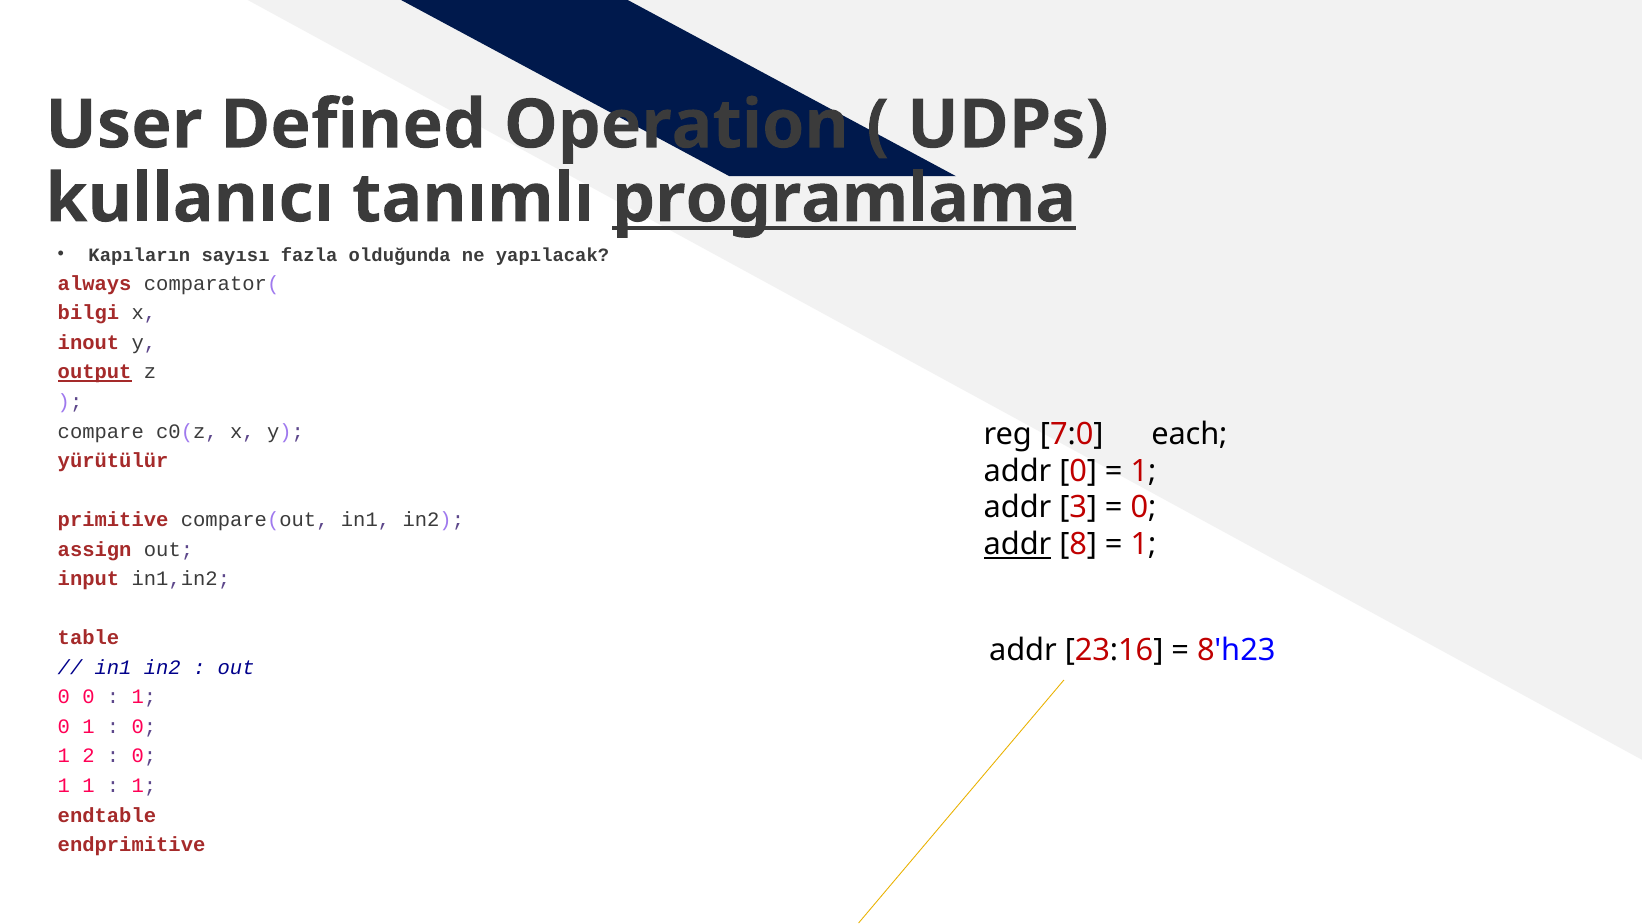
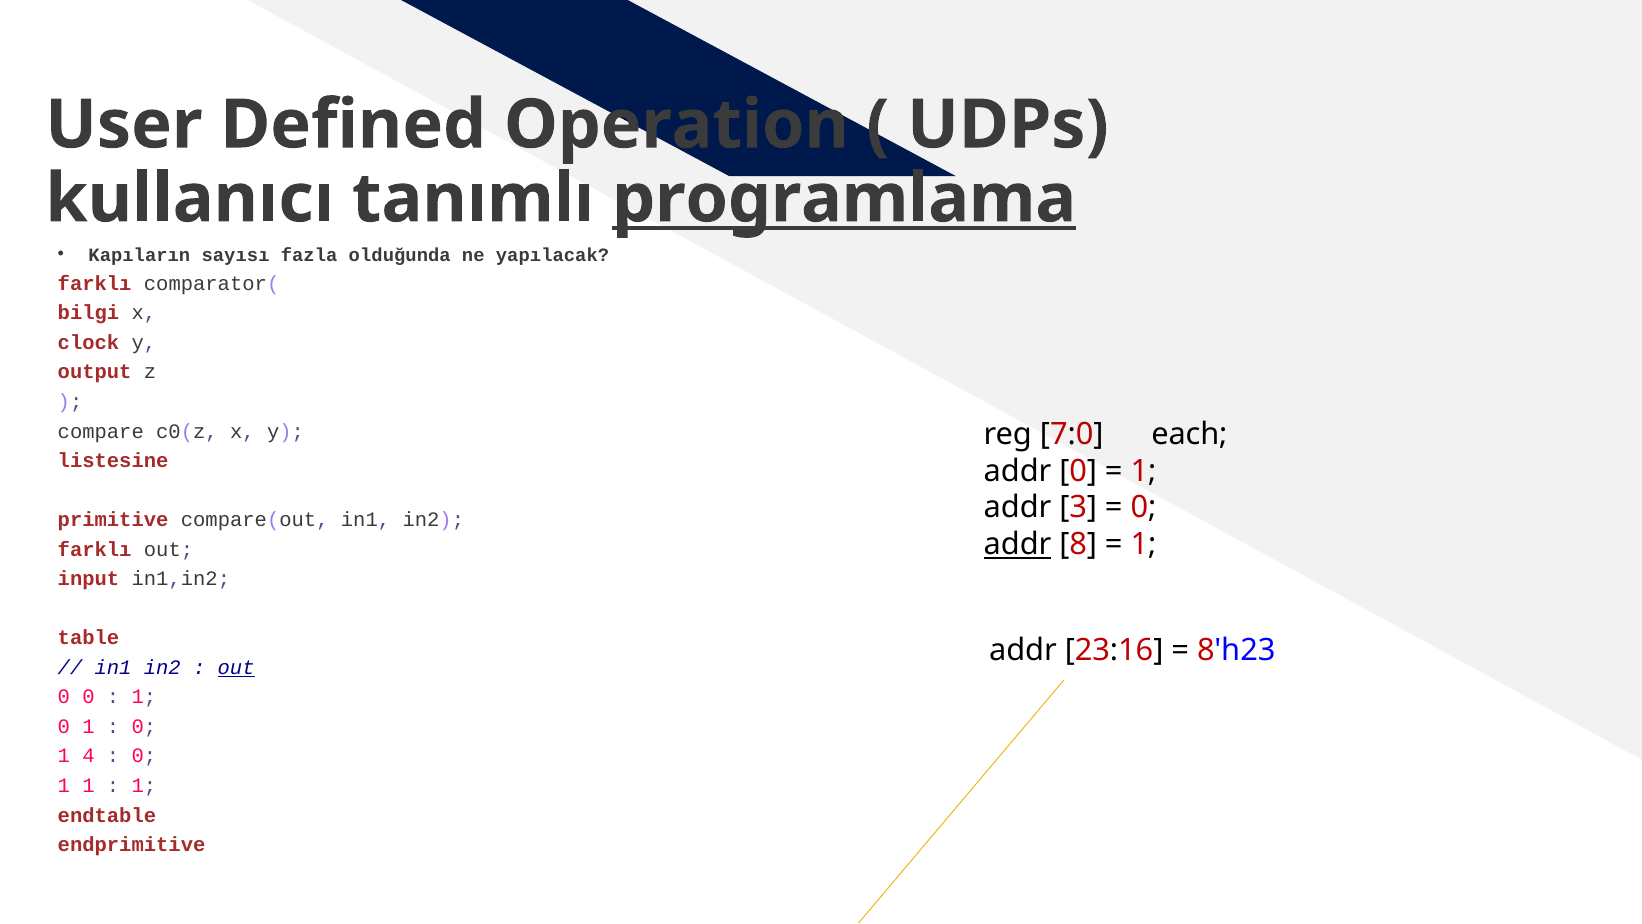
always: always -> farklı (95, 283)
inout: inout -> clock (88, 343)
output underline: present -> none (95, 372)
yürütülür: yürütülür -> listesine (113, 461)
assign: assign -> farklı (95, 549)
out underline: none -> present (236, 667)
2: 2 -> 4 (88, 756)
